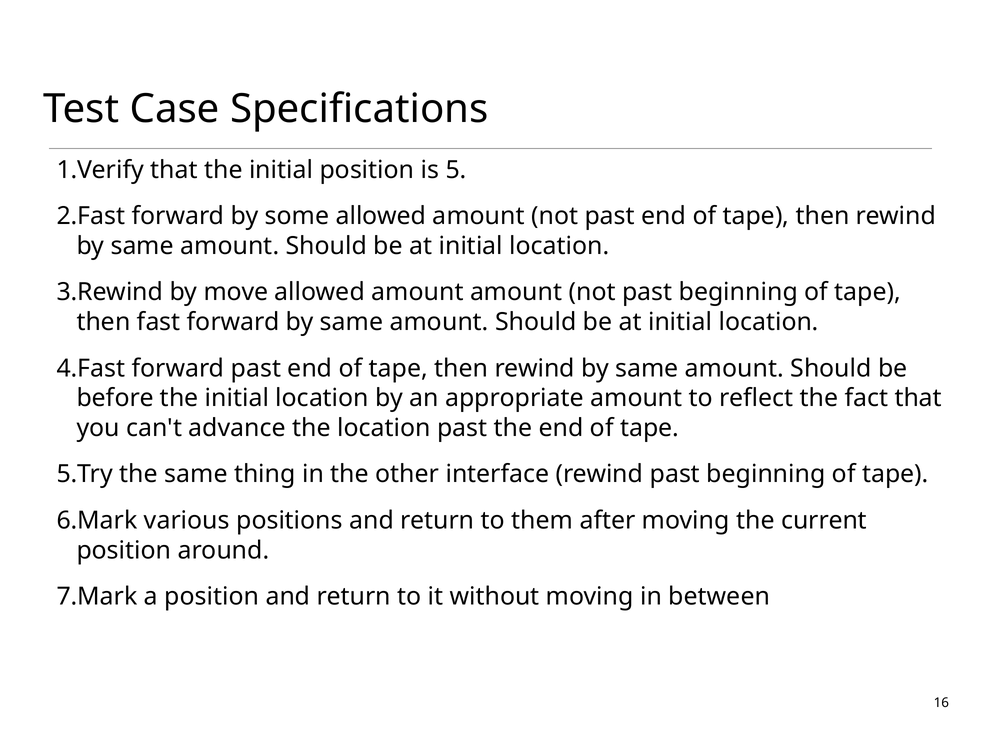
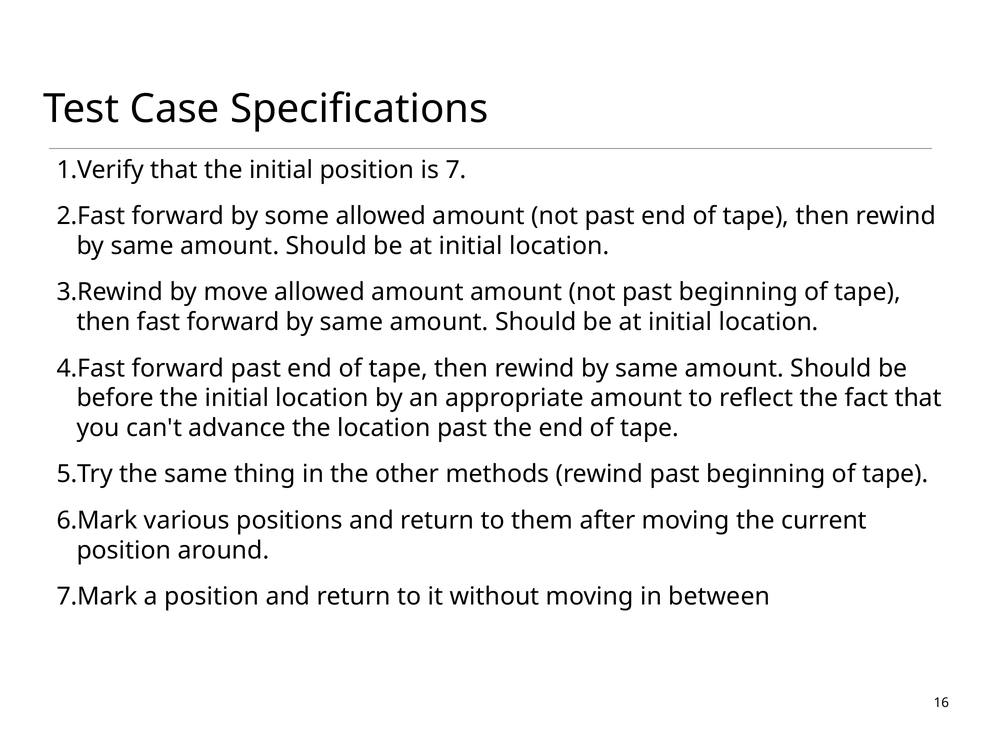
5: 5 -> 7 (456, 170)
interface: interface -> methods (497, 474)
